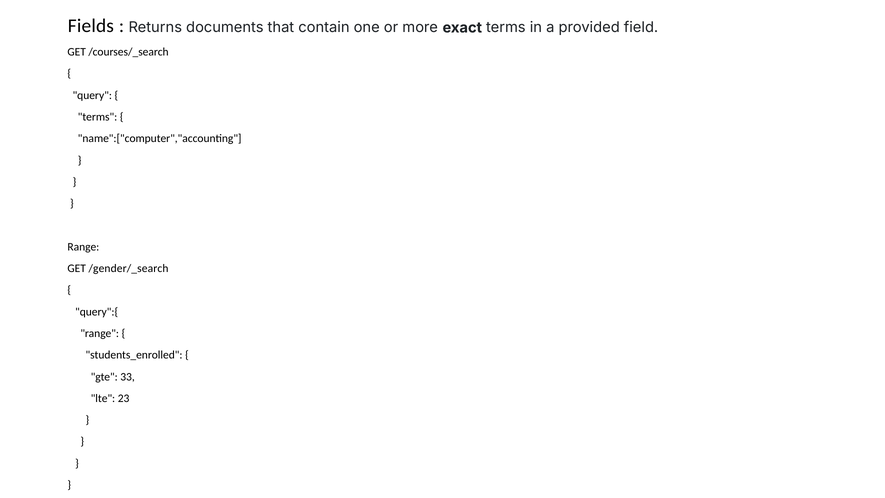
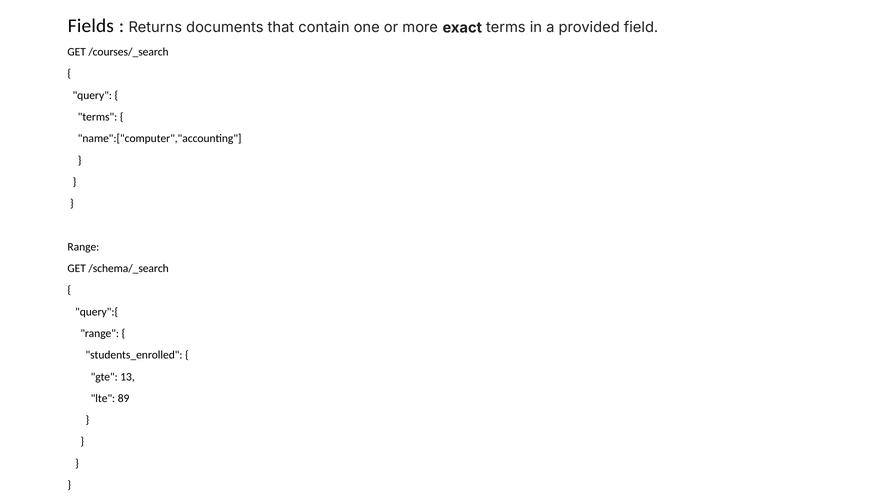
/gender/_search: /gender/_search -> /schema/_search (129, 268)
33: 33 -> 13 (128, 377)
23: 23 -> 89 (124, 398)
